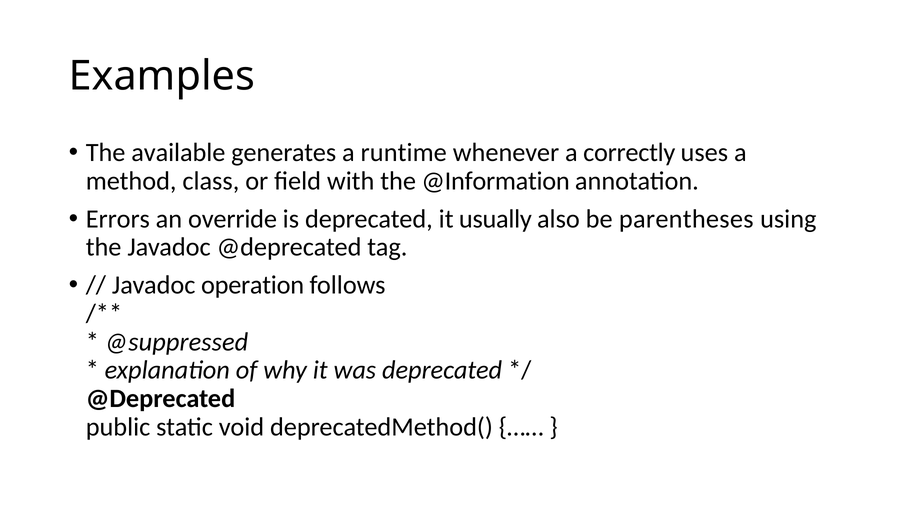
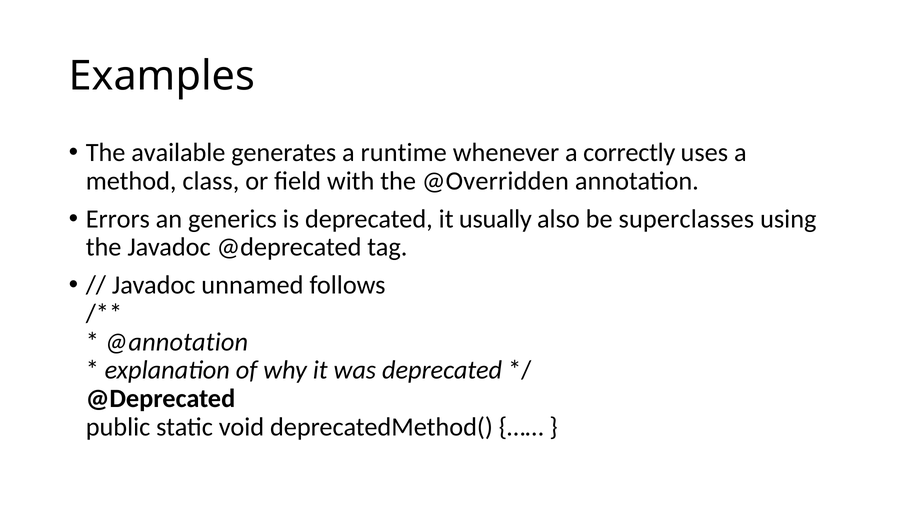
@Information: @Information -> @Overridden (495, 181)
override: override -> generics (232, 219)
parentheses: parentheses -> superclasses (686, 219)
operation: operation -> unnamed (252, 285)
@suppressed: @suppressed -> @annotation (176, 342)
